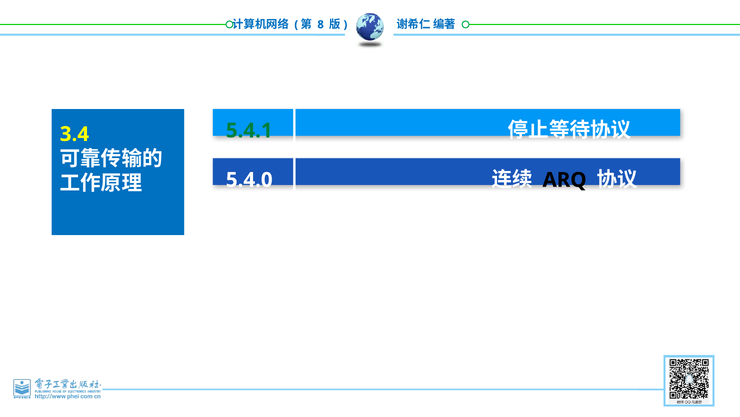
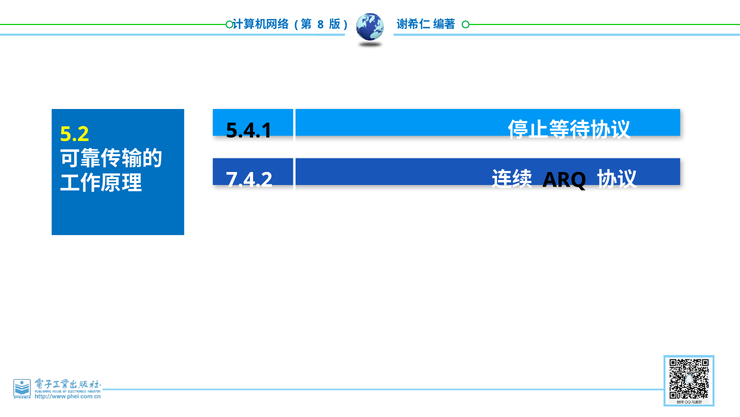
5.4.1 colour: green -> black (249, 130)
3.4: 3.4 -> 5.2 (74, 134)
5.4.0: 5.4.0 -> 7.4.2 (249, 180)
